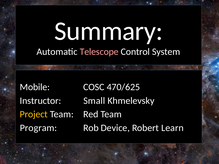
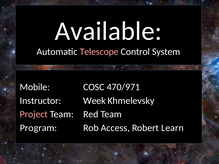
Summary: Summary -> Available (108, 31)
470/625: 470/625 -> 470/971 (123, 87)
Small: Small -> Week (94, 101)
Project colour: yellow -> pink (34, 114)
Device: Device -> Access (115, 128)
